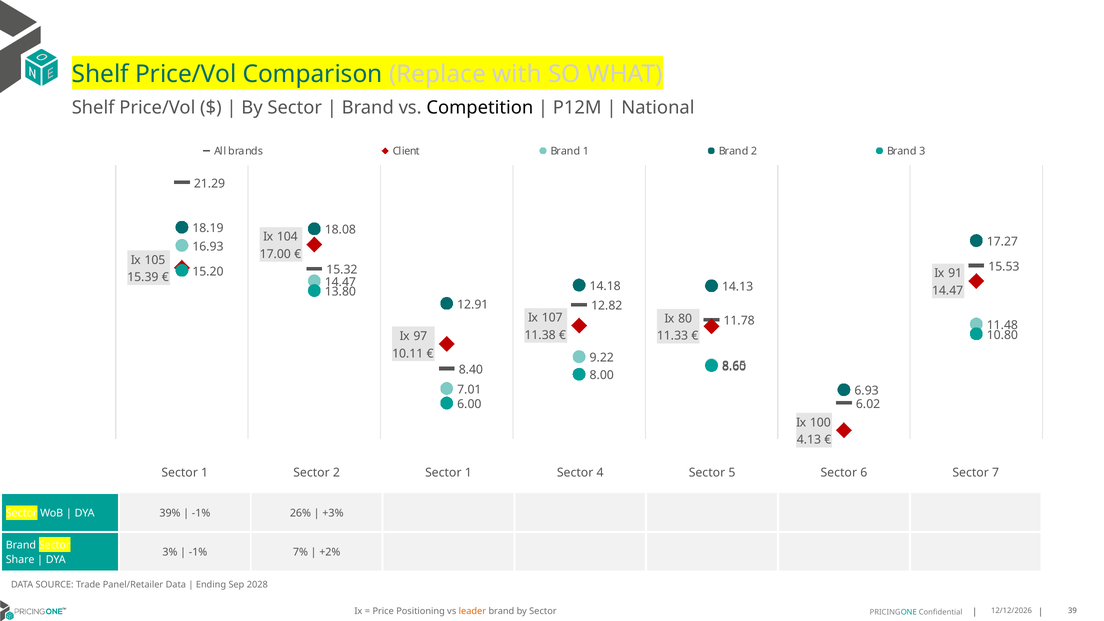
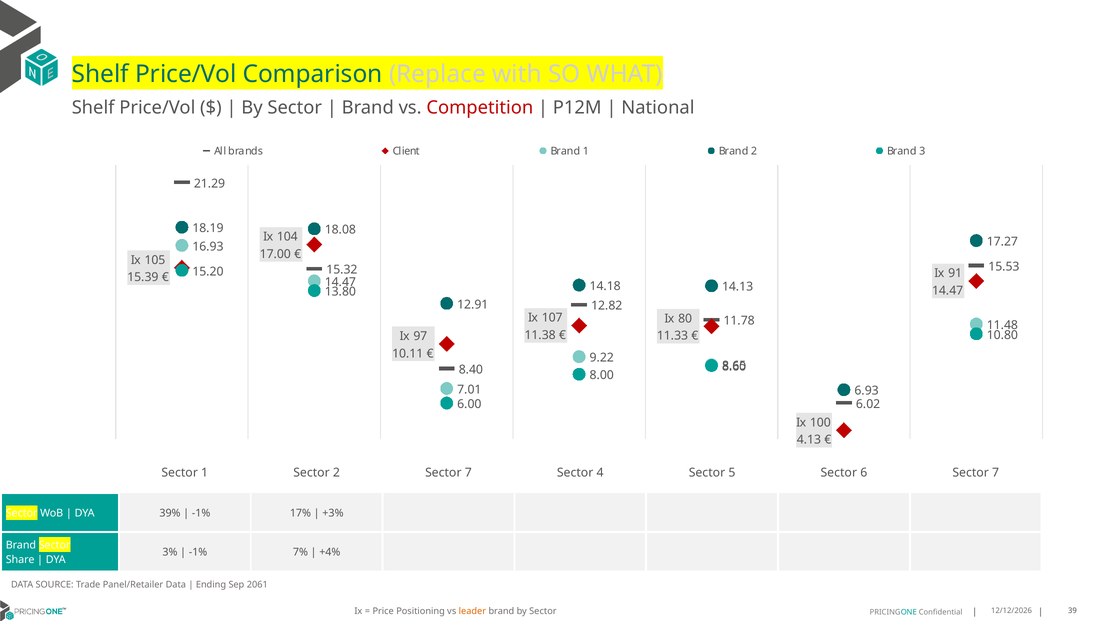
Competition colour: black -> red (480, 108)
2 Sector 1: 1 -> 7 (468, 473)
26%: 26% -> 17% (300, 513)
+2%: +2% -> +4% (330, 552)
2028: 2028 -> 2061 (257, 585)
